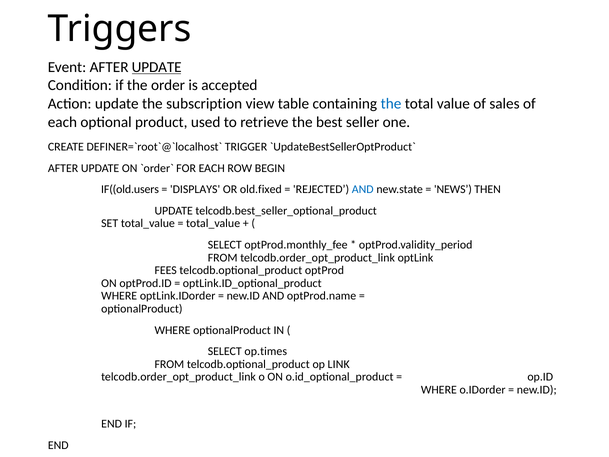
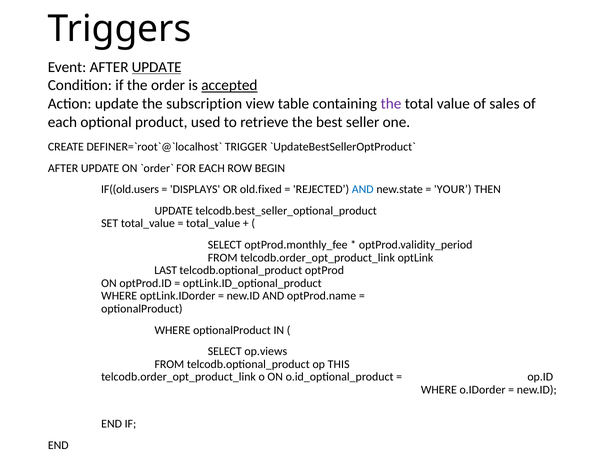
accepted underline: none -> present (229, 85)
the colour: blue -> purple (391, 104)
NEWS: NEWS -> YOUR (453, 189)
FEES: FEES -> LAST (166, 270)
op.times: op.times -> op.views (266, 351)
LINK: LINK -> THIS (339, 364)
